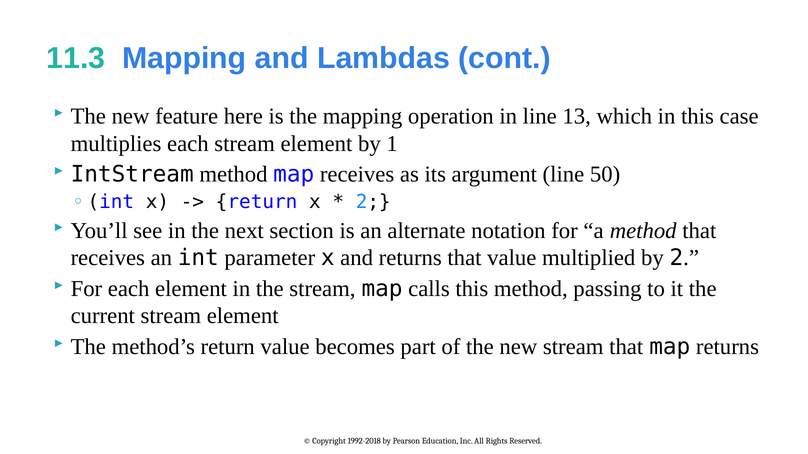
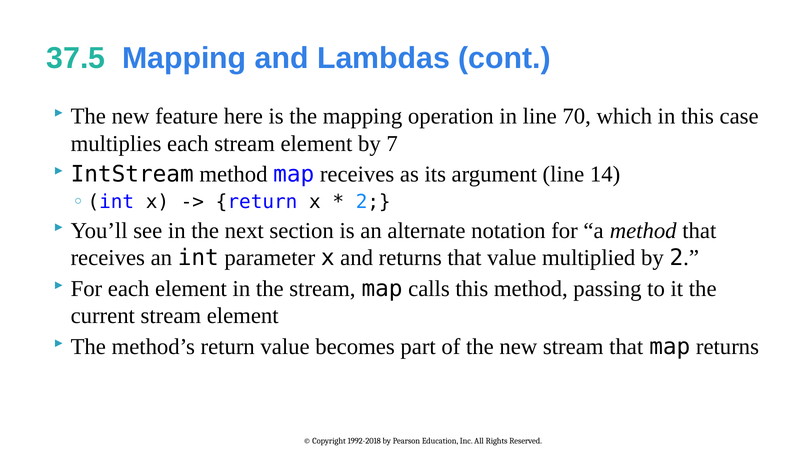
11.3: 11.3 -> 37.5 (76, 58)
13: 13 -> 70 (577, 116)
1: 1 -> 7 (392, 144)
50: 50 -> 14 (605, 174)
